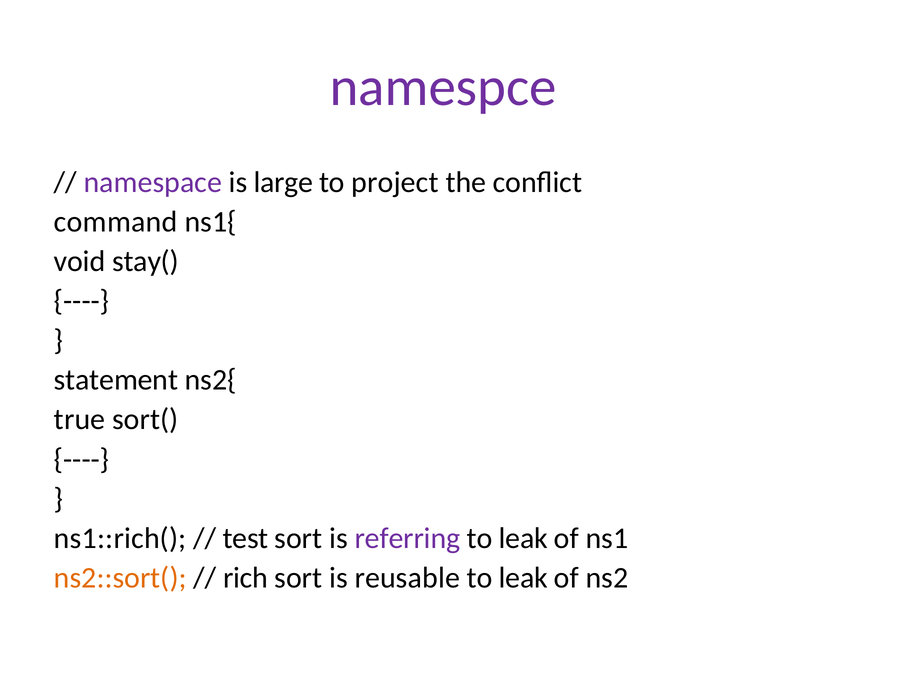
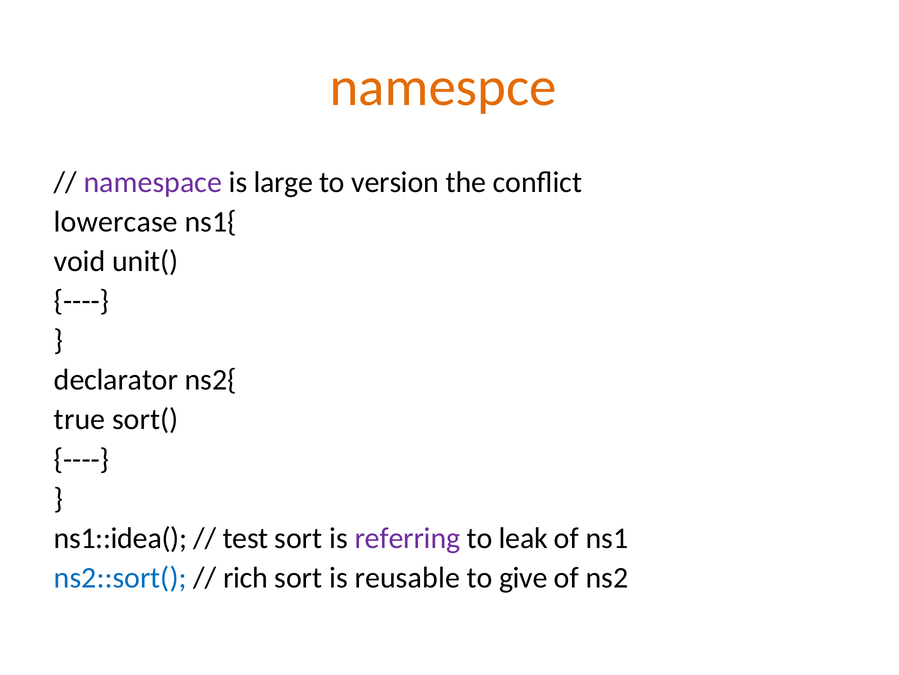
namespce colour: purple -> orange (443, 87)
project: project -> version (395, 182)
command: command -> lowercase (116, 221)
stay(: stay( -> unit( (145, 261)
statement: statement -> declarator (116, 380)
ns1::rich(: ns1::rich( -> ns1::idea( (120, 538)
ns2::sort( colour: orange -> blue (120, 577)
leak: leak -> give (523, 577)
